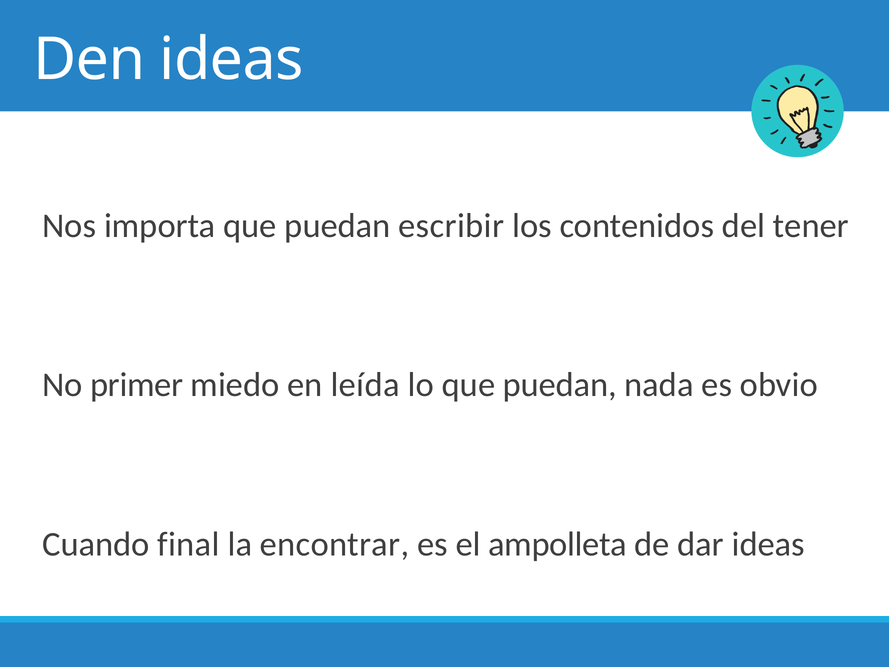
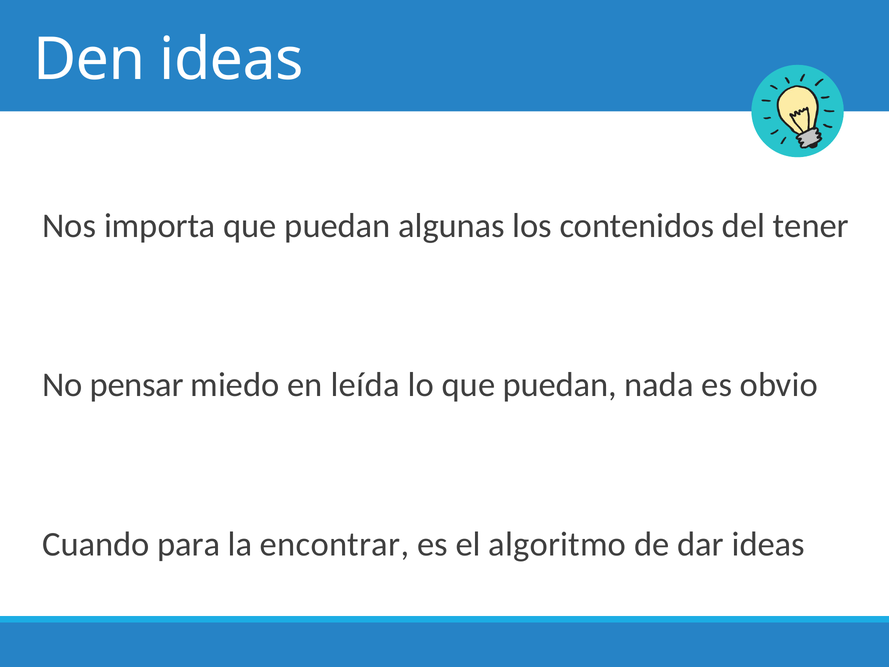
escribir: escribir -> algunas (451, 226)
primer: primer -> pensar (137, 385)
final: final -> para (189, 544)
ampolleta: ampolleta -> algoritmo (557, 544)
